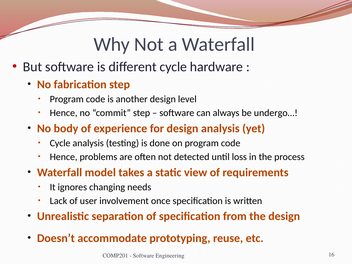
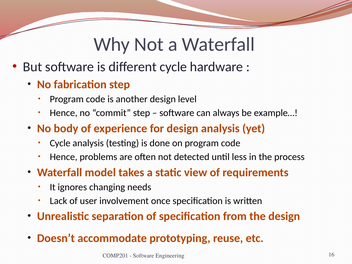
undergo…: undergo… -> example… (276, 113)
loss: loss -> less (239, 157)
